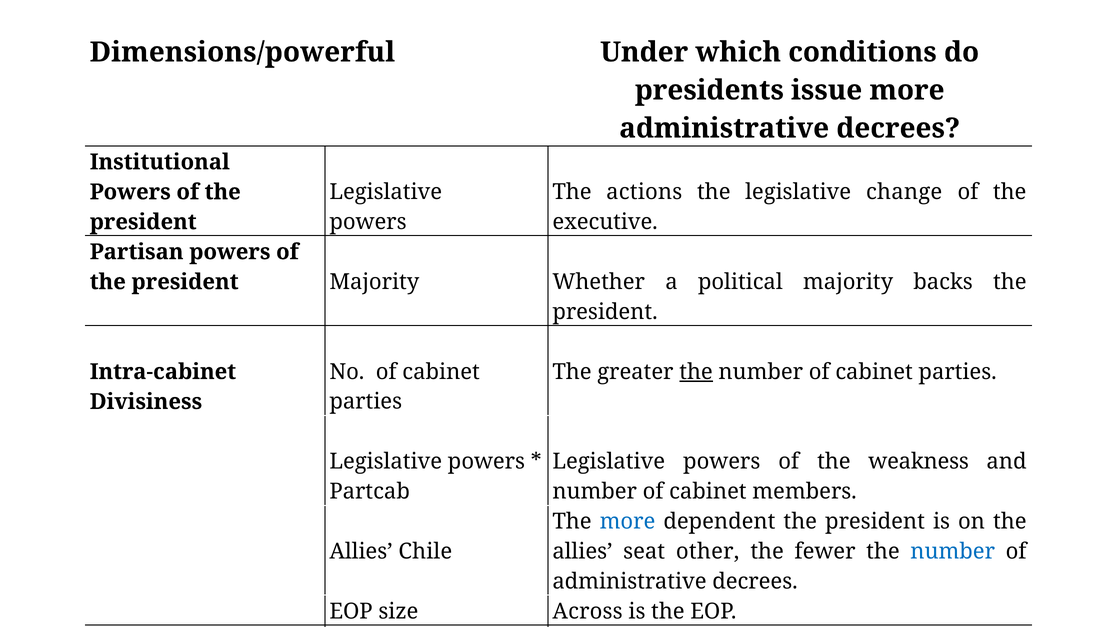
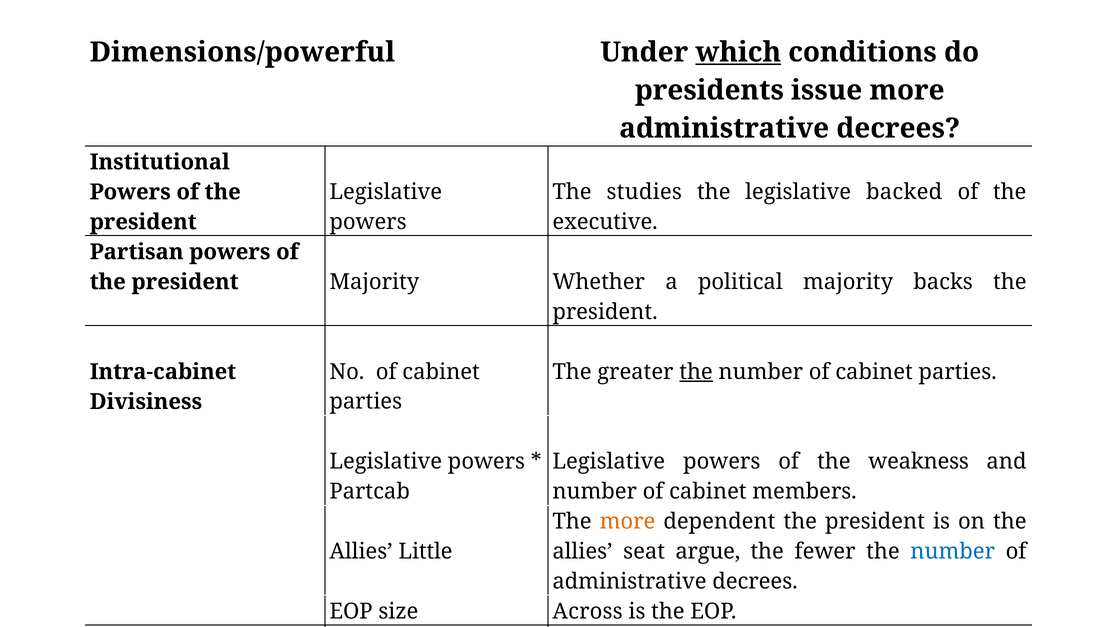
which underline: none -> present (738, 52)
actions: actions -> studies (644, 192)
legislative change: change -> backed (904, 192)
more colour: blue -> orange (627, 522)
Chile: Chile -> Little (425, 552)
other: other -> argue (708, 552)
